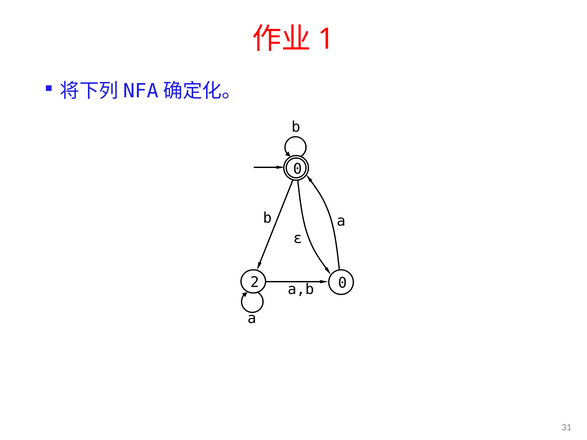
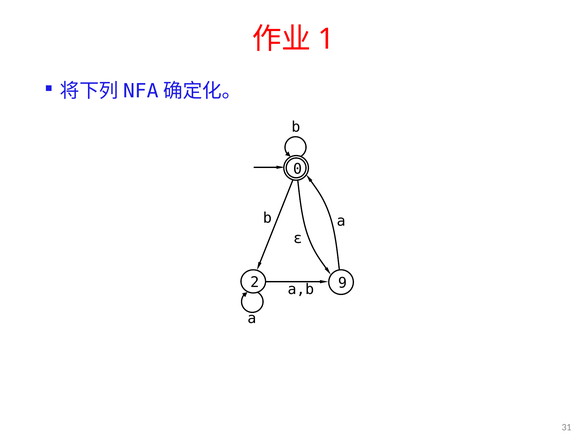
2 0: 0 -> 9 (342, 283)
